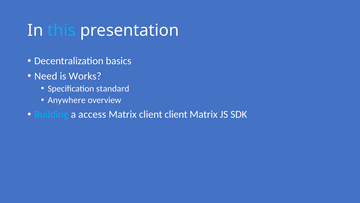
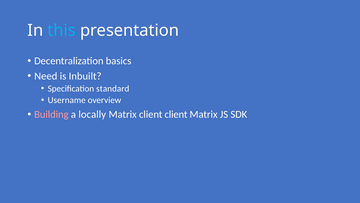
Works: Works -> Inbuilt (85, 76)
Anywhere: Anywhere -> Username (67, 100)
Building colour: light blue -> pink (51, 114)
access: access -> locally (92, 114)
